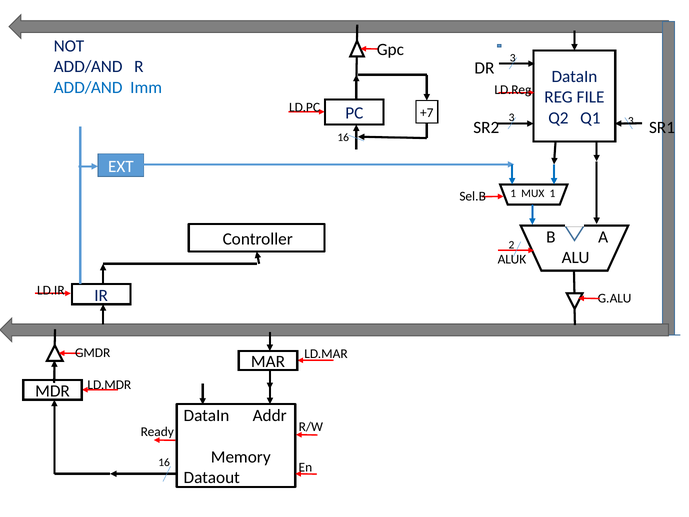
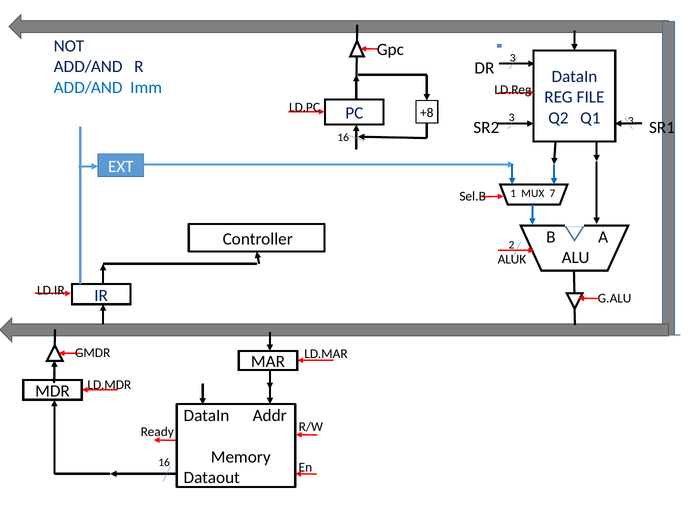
+7: +7 -> +8 (427, 113)
MUX 1: 1 -> 7 (552, 193)
